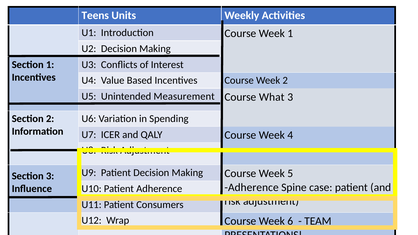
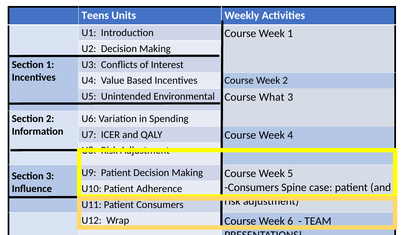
Measurement: Measurement -> Environmental (184, 96)
Adherence: Adherence -> Consumers (252, 187)
